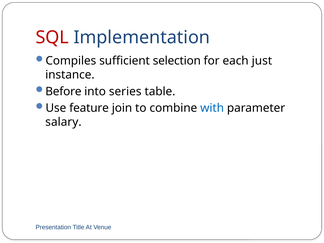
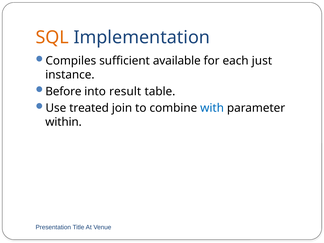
SQL colour: red -> orange (52, 37)
selection: selection -> available (177, 61)
series: series -> result (125, 91)
feature: feature -> treated (89, 108)
salary: salary -> within (64, 122)
